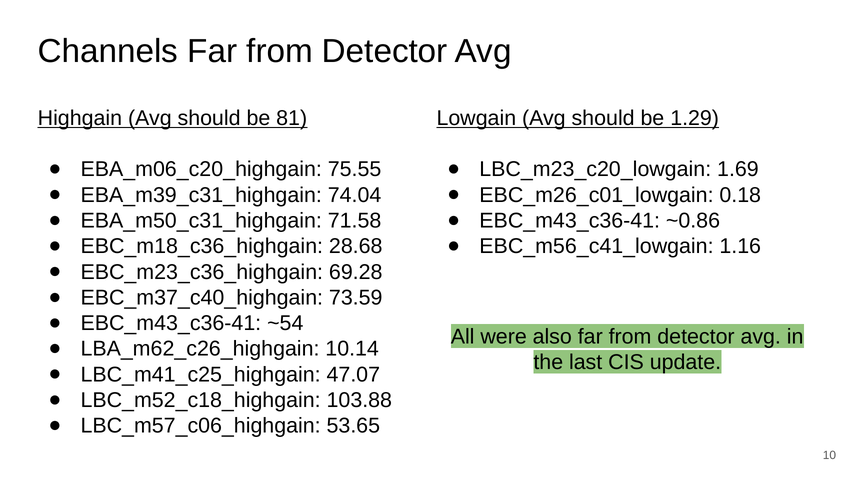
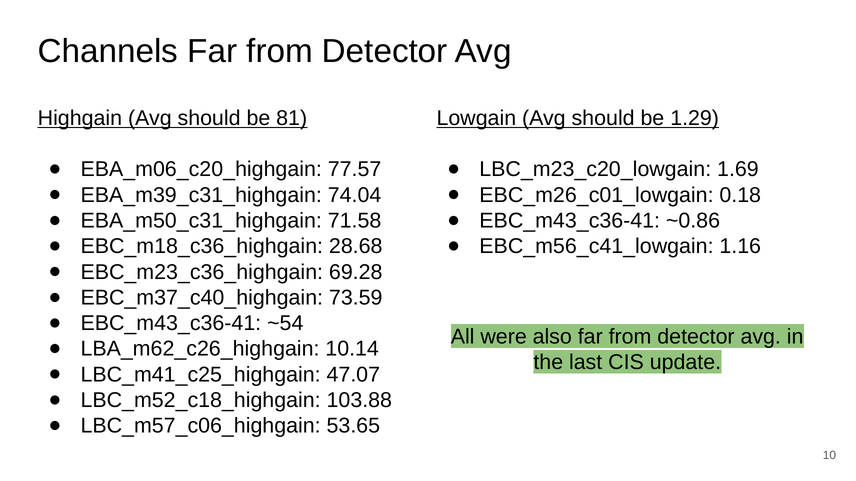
75.55: 75.55 -> 77.57 (355, 170)
